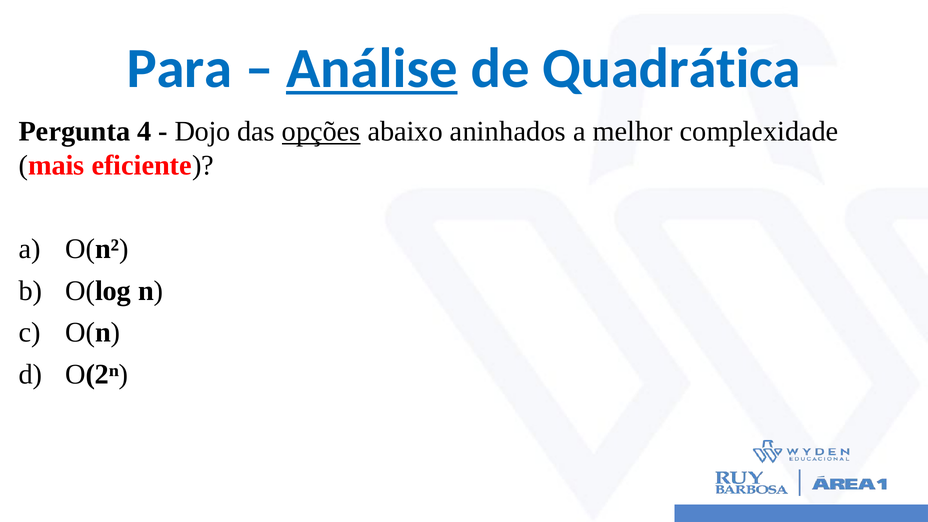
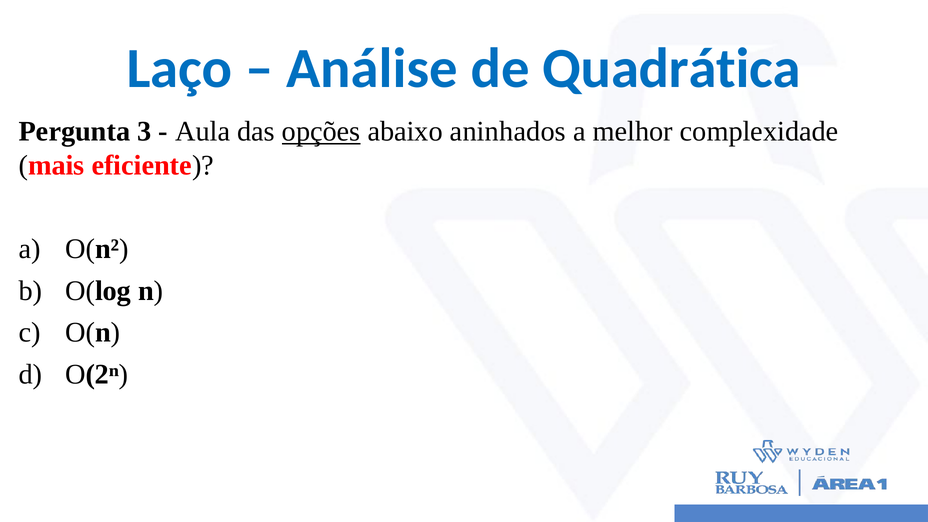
Para: Para -> Laço (179, 68)
Análise underline: present -> none (372, 68)
4: 4 -> 3 (144, 132)
Dojo: Dojo -> Aula (203, 132)
